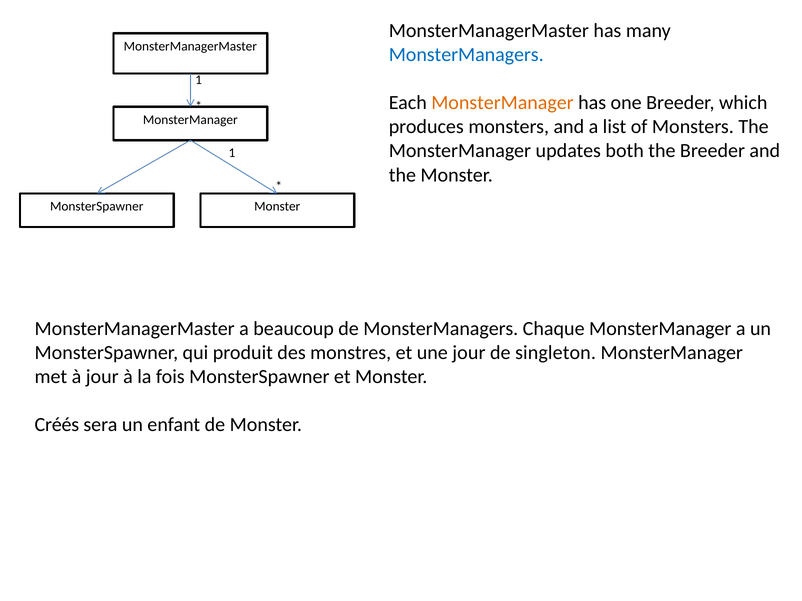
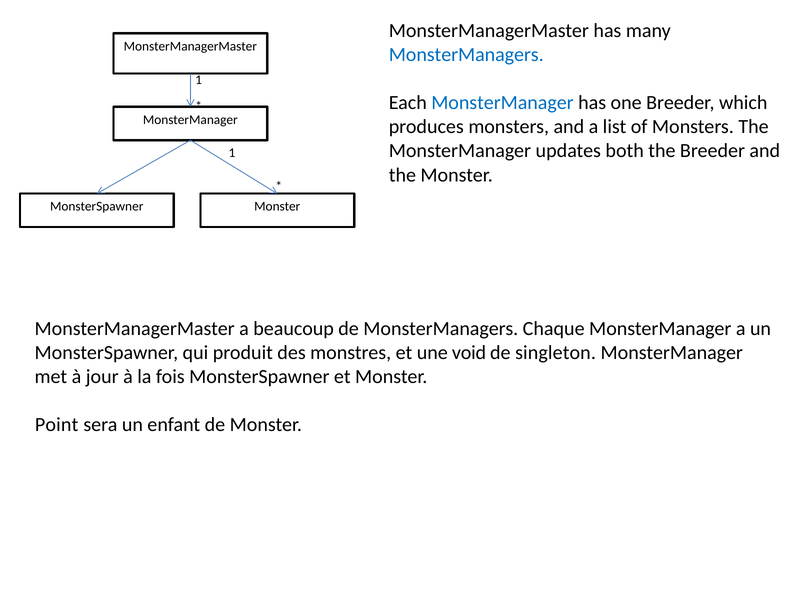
MonsterManager colour: orange -> blue (502, 103)
une jour: jour -> void (469, 353)
Créés: Créés -> Point (57, 425)
